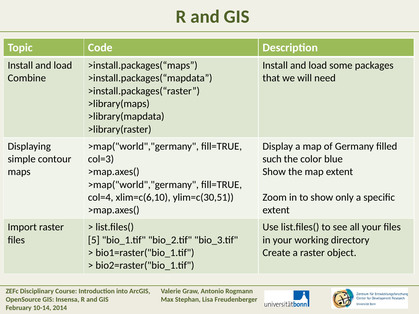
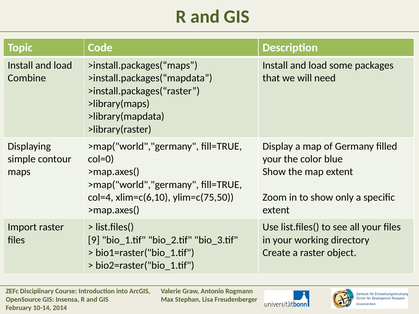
col=3: col=3 -> col=0 (101, 159)
such: such -> your (272, 159)
ylim=c(30,51: ylim=c(30,51 -> ylim=c(75,50 (203, 198)
5: 5 -> 9 (94, 240)
